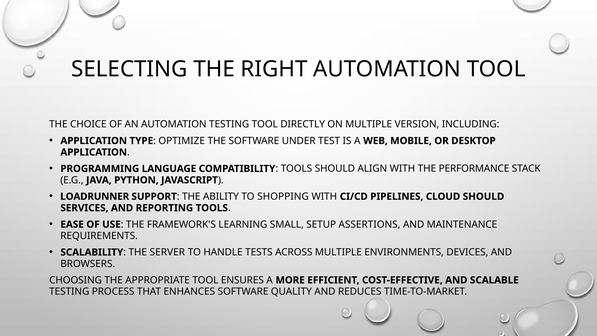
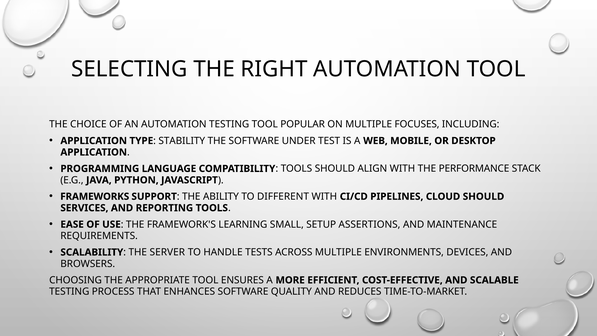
DIRECTLY: DIRECTLY -> POPULAR (303, 124)
VERSION: VERSION -> FOCUSES (417, 124)
OPTIMIZE: OPTIMIZE -> STABILITY (182, 141)
LOADRUNNER: LOADRUNNER -> FRAMEWORKS (95, 196)
SHOPPING: SHOPPING -> DIFFERENT (283, 196)
